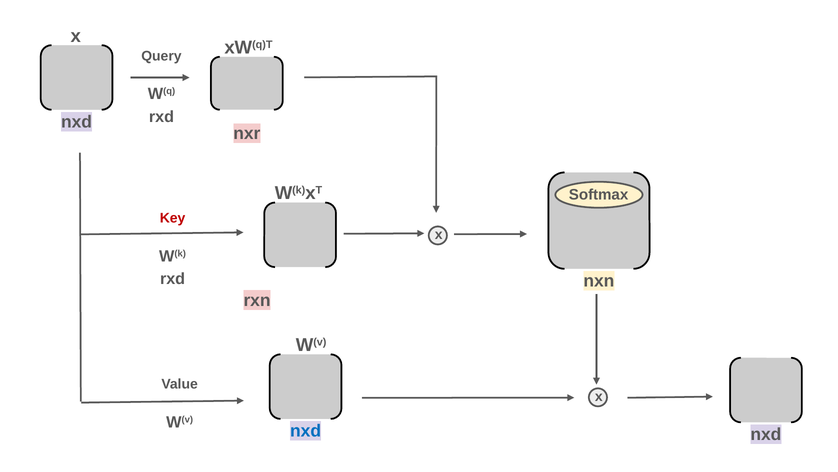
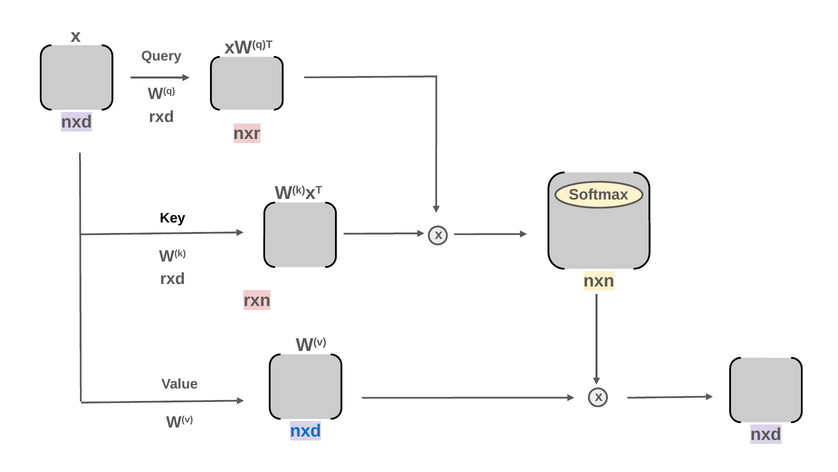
Key colour: red -> black (173, 218)
